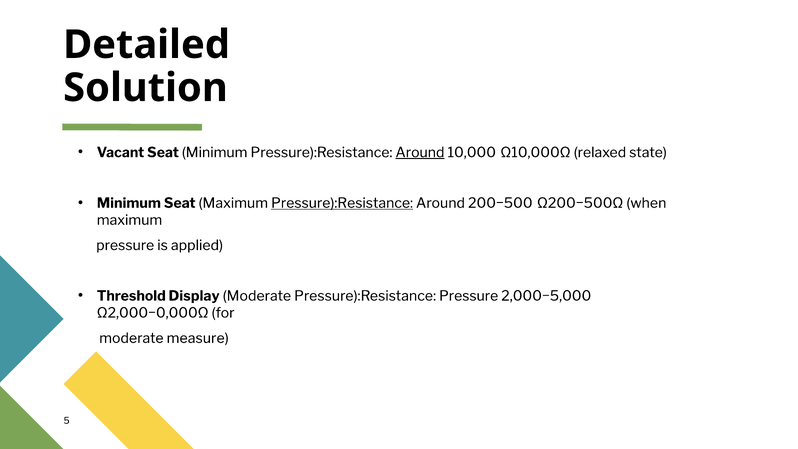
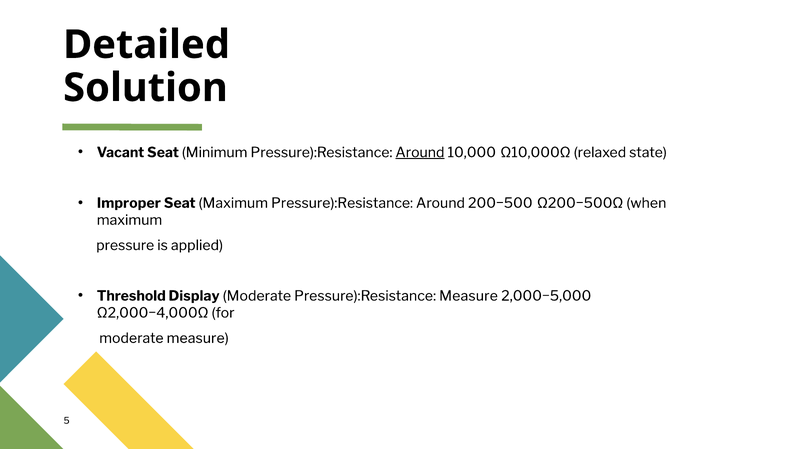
Minimum: Minimum -> Improper (129, 203)
Pressure):Resistance underline: present -> none (342, 203)
Pressure):Resistance Pressure: Pressure -> Measure (469, 296)
Ω2,000−0,000Ω: Ω2,000−0,000Ω -> Ω2,000−4,000Ω (153, 313)
